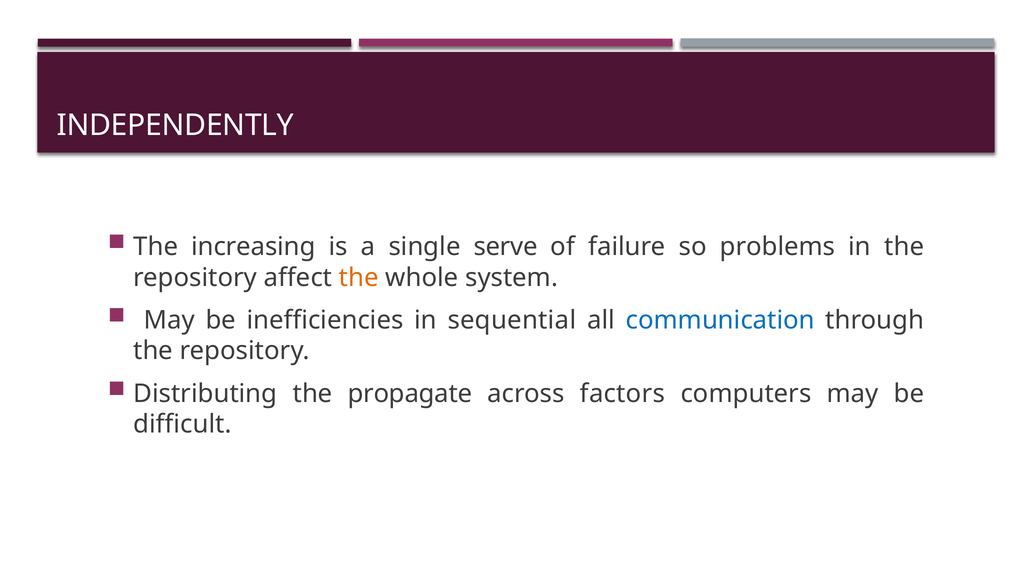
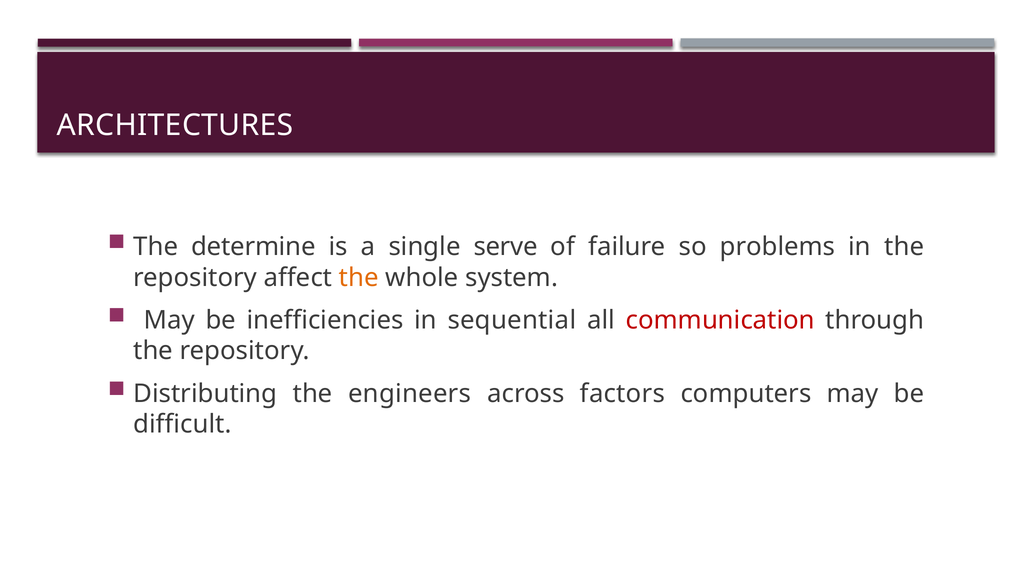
INDEPENDENTLY: INDEPENDENTLY -> ARCHITECTURES (175, 125)
increasing: increasing -> determine (253, 247)
communication colour: blue -> red (720, 320)
propagate: propagate -> engineers (410, 394)
